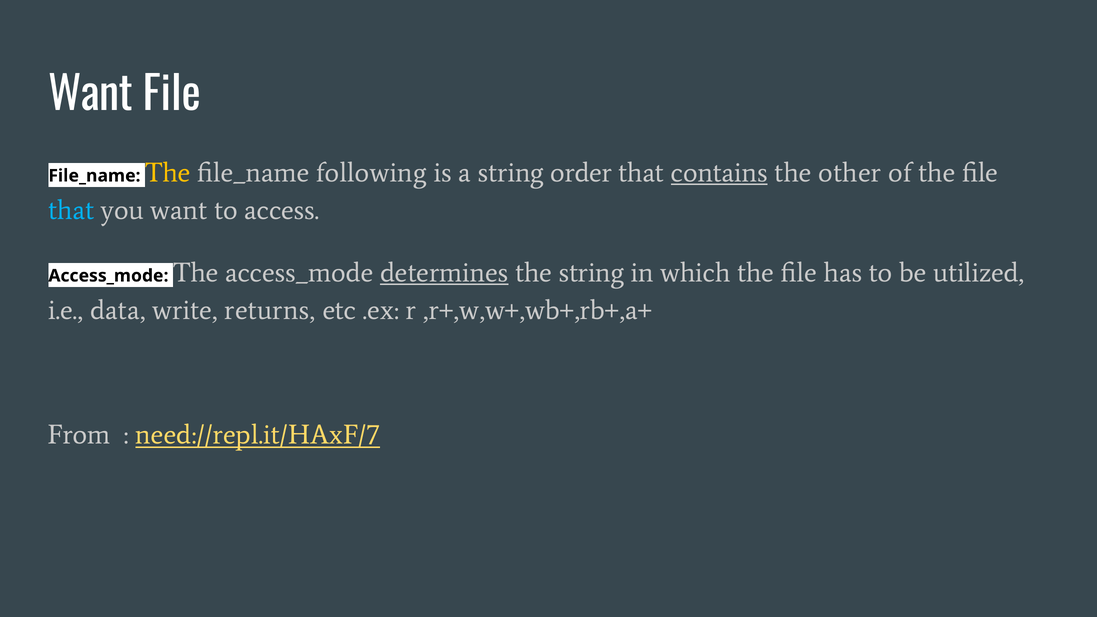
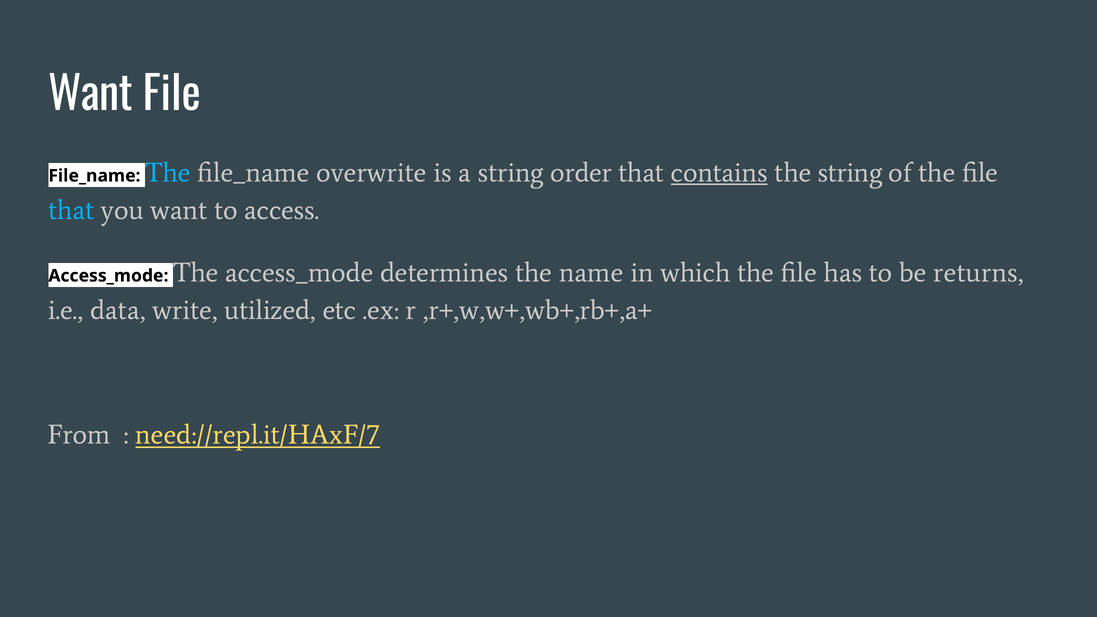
The colour: yellow -> light blue (168, 173)
following: following -> overwrite (371, 173)
the other: other -> string (850, 173)
determines underline: present -> none (444, 273)
the string: string -> name (591, 273)
utilized: utilized -> returns (979, 273)
returns: returns -> utilized (270, 310)
